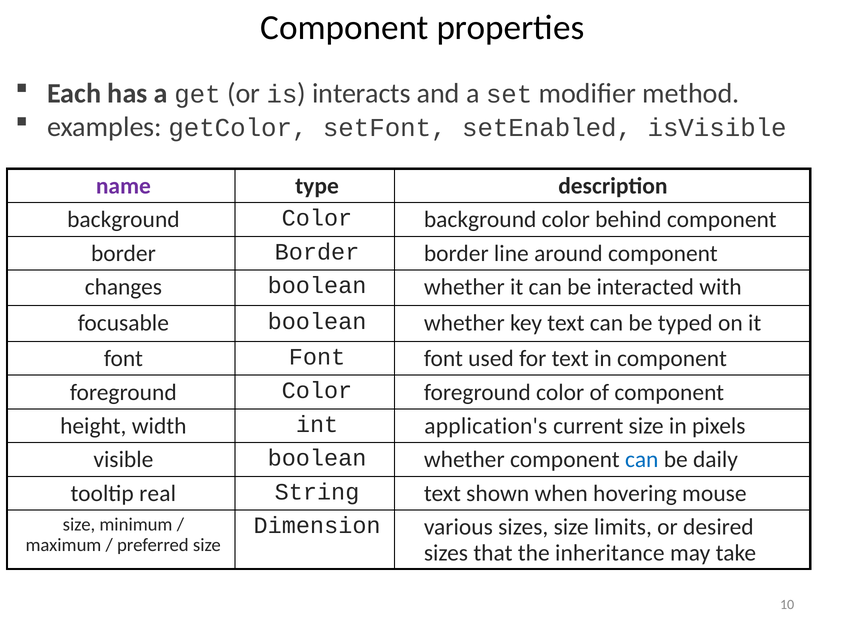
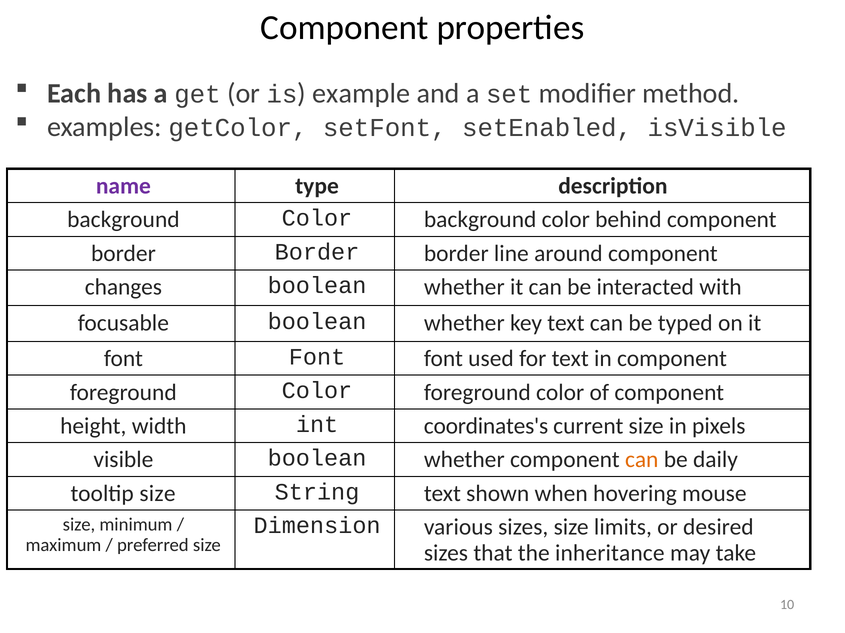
interacts: interacts -> example (361, 93)
application's: application's -> coordinates's (486, 426)
can colour: blue -> orange (642, 460)
tooltip real: real -> size (158, 494)
